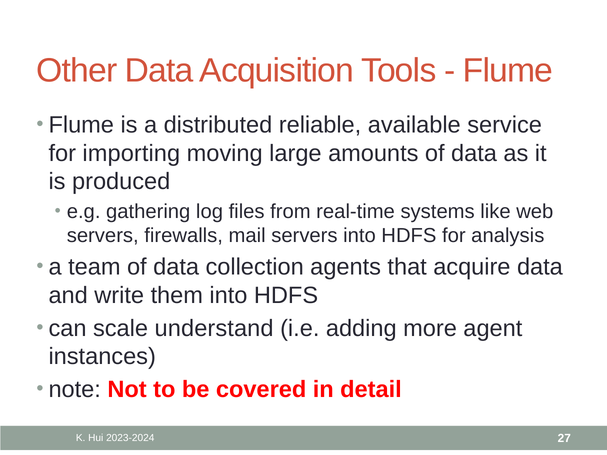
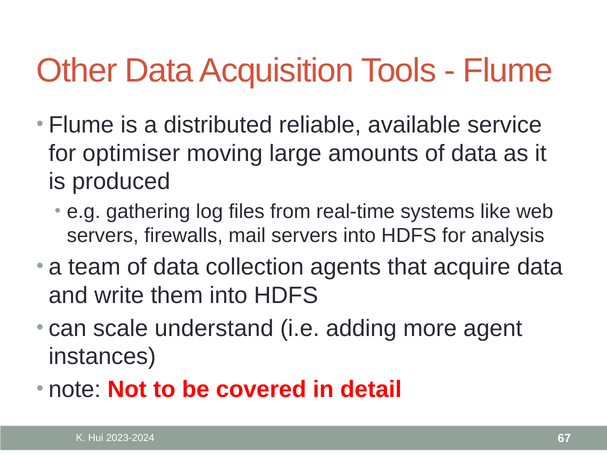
importing: importing -> optimiser (131, 153)
27: 27 -> 67 (564, 438)
